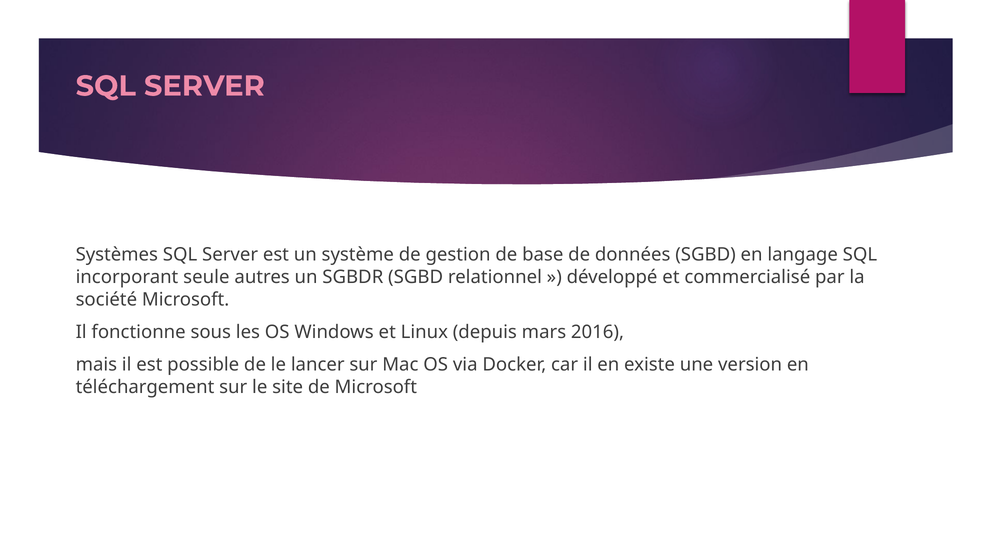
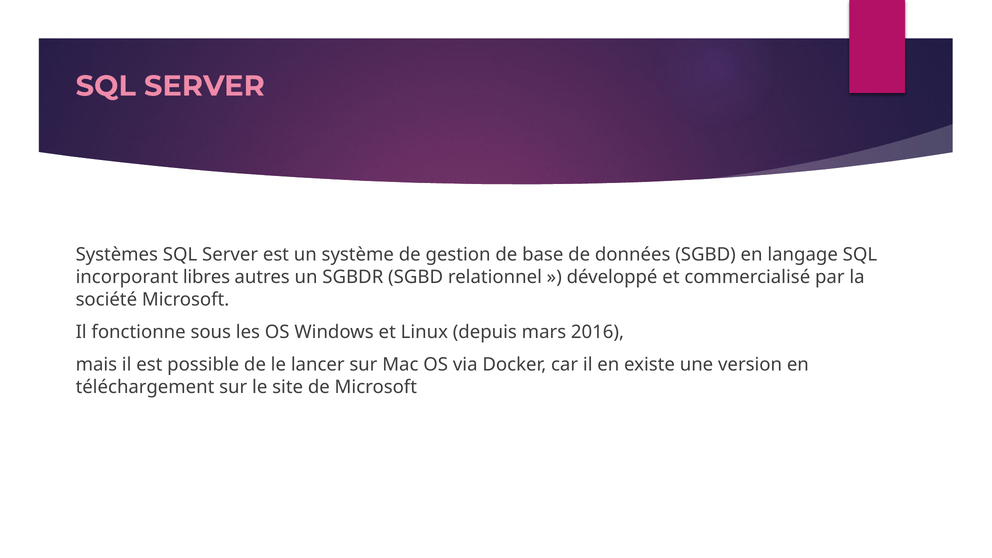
seule: seule -> libres (206, 277)
